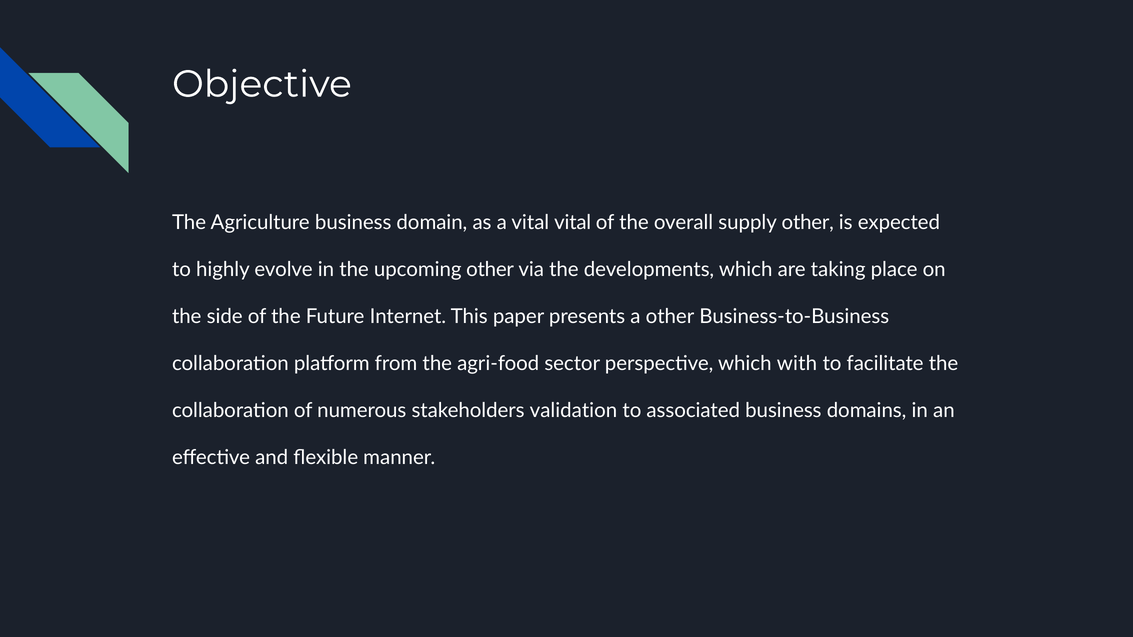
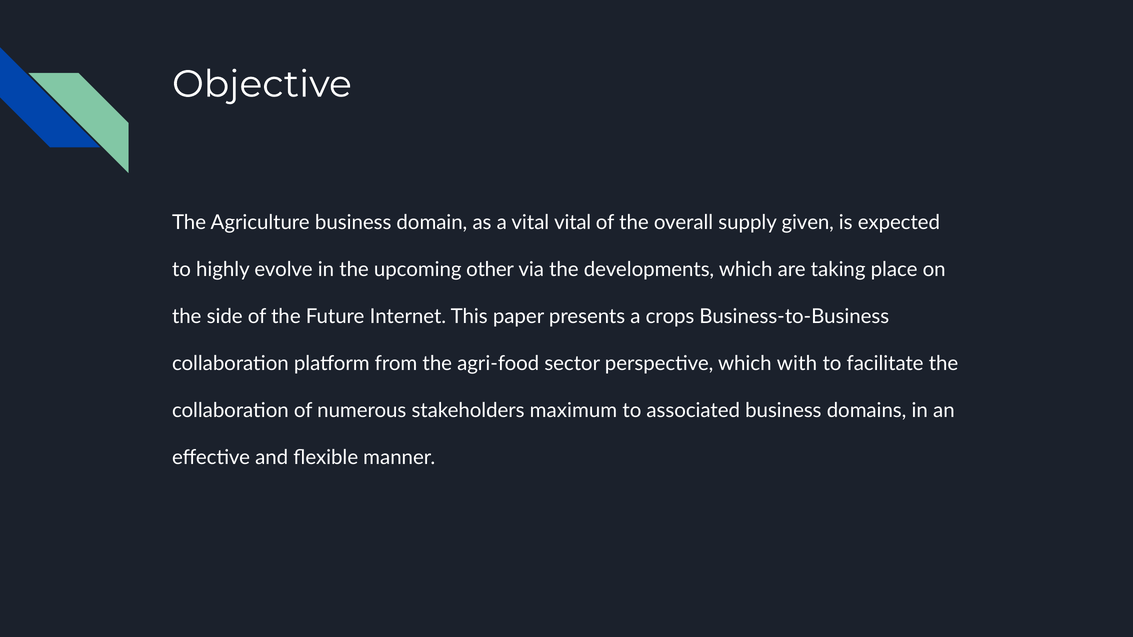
supply other: other -> given (808, 223)
a other: other -> crops (670, 317)
validation: validation -> maximum (573, 411)
